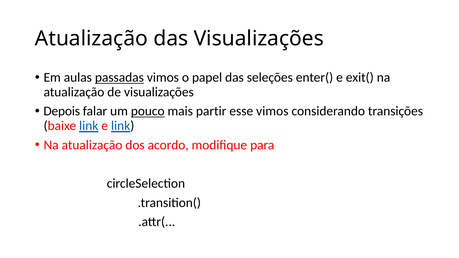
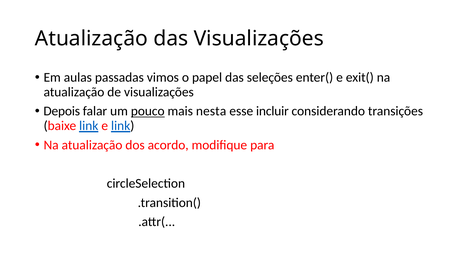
passadas underline: present -> none (119, 78)
partir: partir -> nesta (211, 111)
esse vimos: vimos -> incluir (272, 111)
